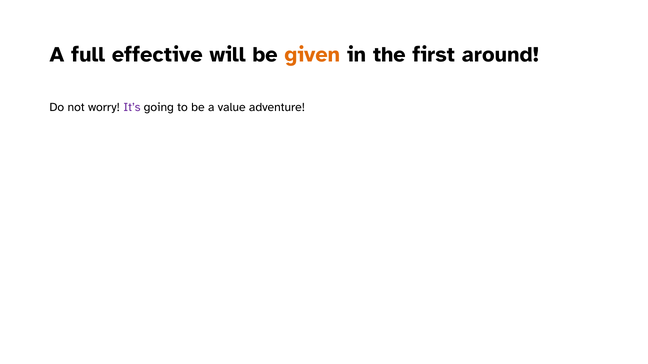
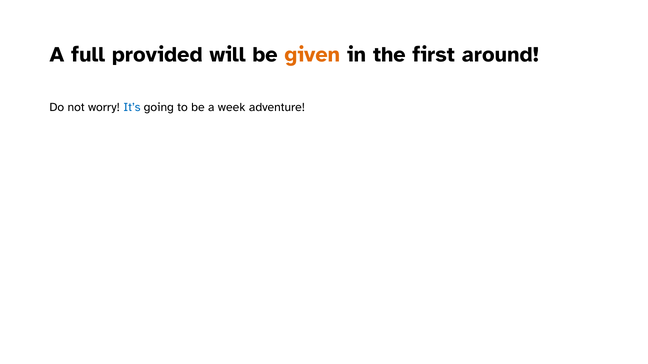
effective: effective -> provided (157, 54)
It’s colour: purple -> blue (132, 108)
value: value -> week (232, 108)
